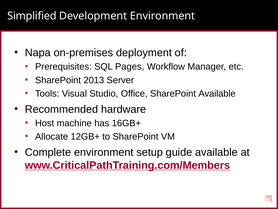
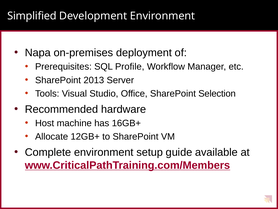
Pages: Pages -> Profile (130, 67)
SharePoint Available: Available -> Selection (217, 93)
